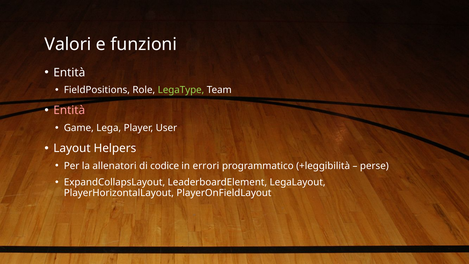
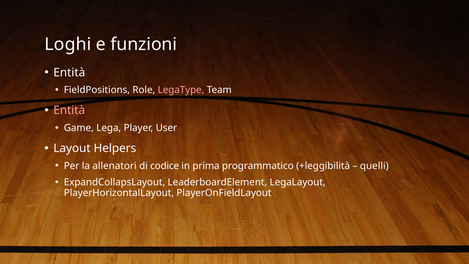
Valori: Valori -> Loghi (68, 44)
LegaType colour: light green -> pink (181, 90)
errori: errori -> prima (206, 166)
perse: perse -> quelli (374, 166)
